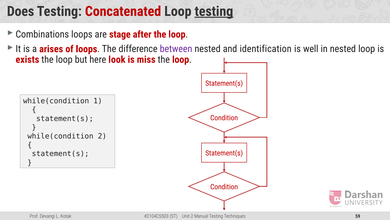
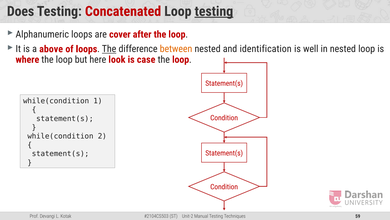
Combinations: Combinations -> Alphanumeric (42, 34)
stage: stage -> cover (120, 34)
arises: arises -> above (51, 49)
The underline: none -> present (109, 49)
between colour: purple -> orange (176, 49)
exists: exists -> where (27, 59)
miss: miss -> case (146, 59)
